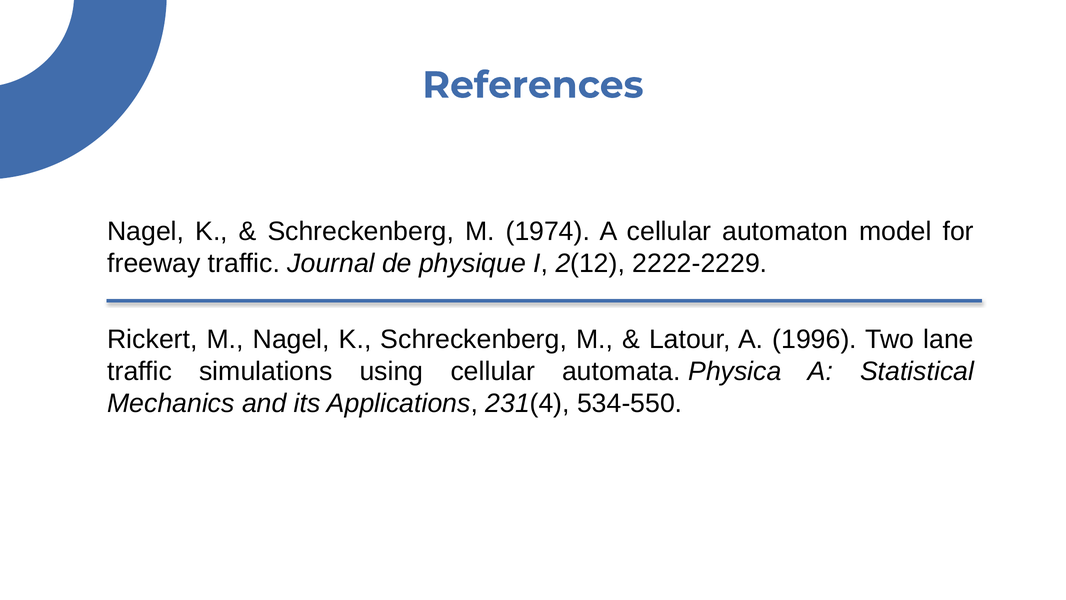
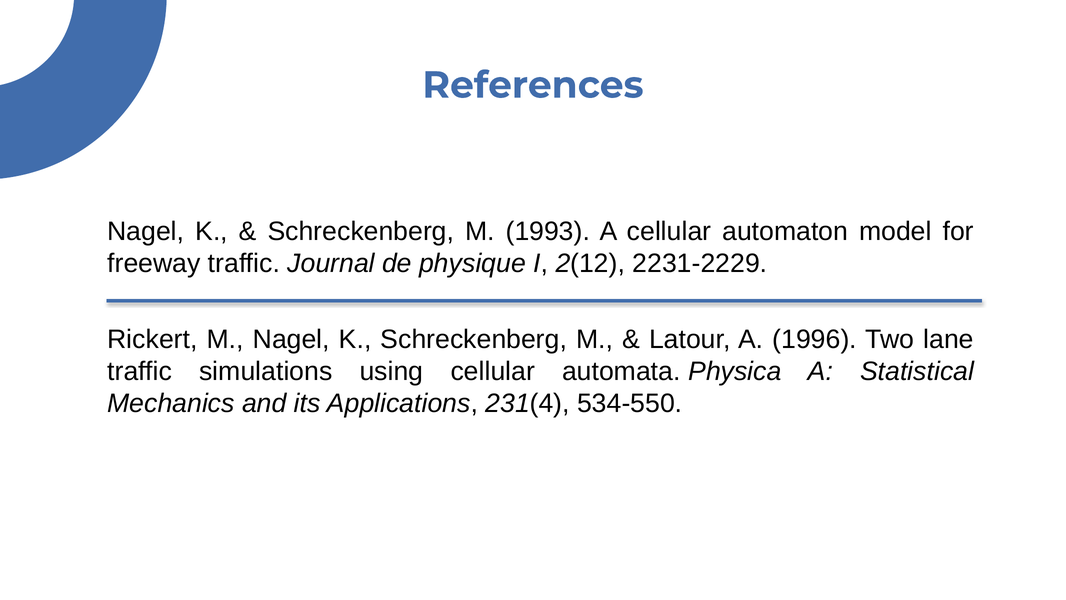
1974: 1974 -> 1993 (548, 231)
2222-2229: 2222-2229 -> 2231-2229 (700, 263)
